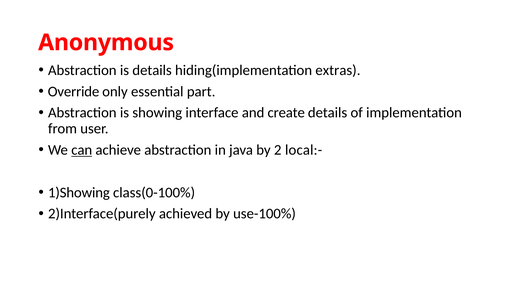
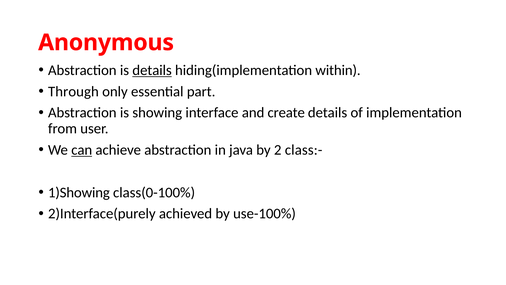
details underline: none -> present (152, 70)
extras: extras -> within (338, 70)
Override: Override -> Through (73, 91)
local:-: local:- -> class:- (304, 150)
